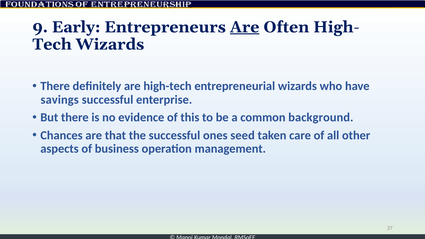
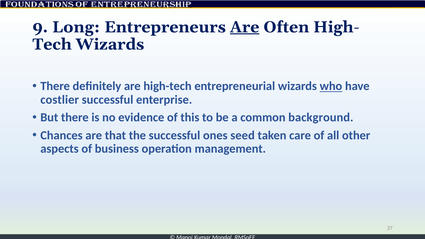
Early: Early -> Long (76, 27)
who underline: none -> present (331, 86)
savings: savings -> costlier (60, 100)
